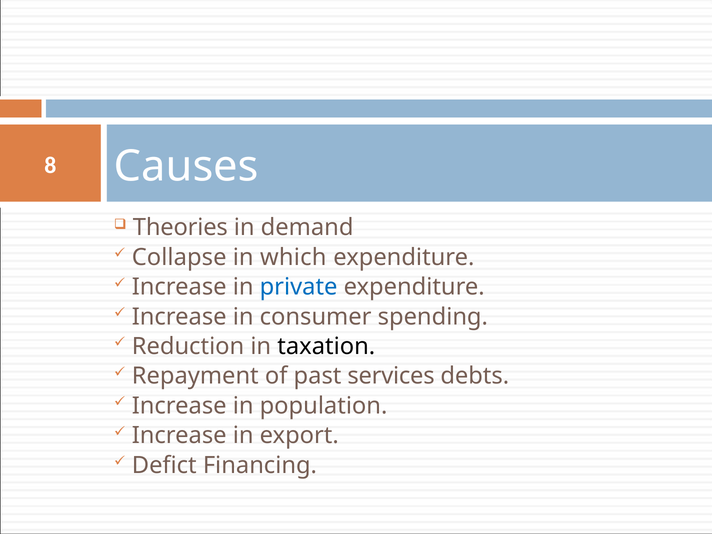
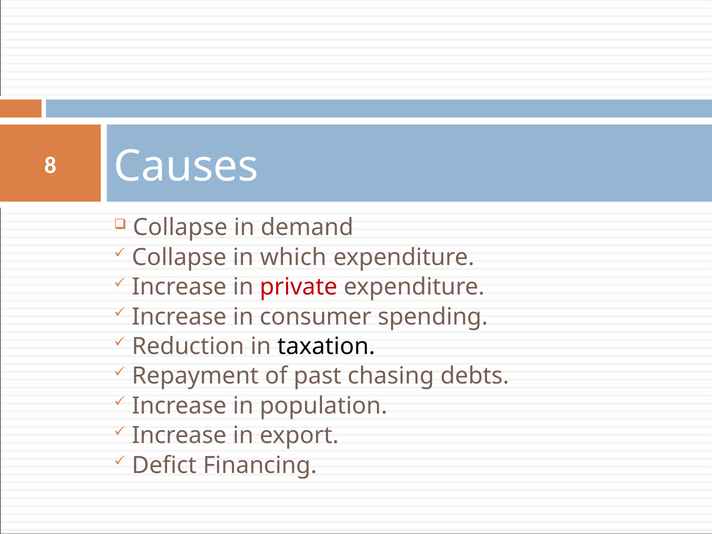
Theories: Theories -> Collapse (180, 228)
private colour: blue -> red (299, 287)
services: services -> chasing (391, 376)
